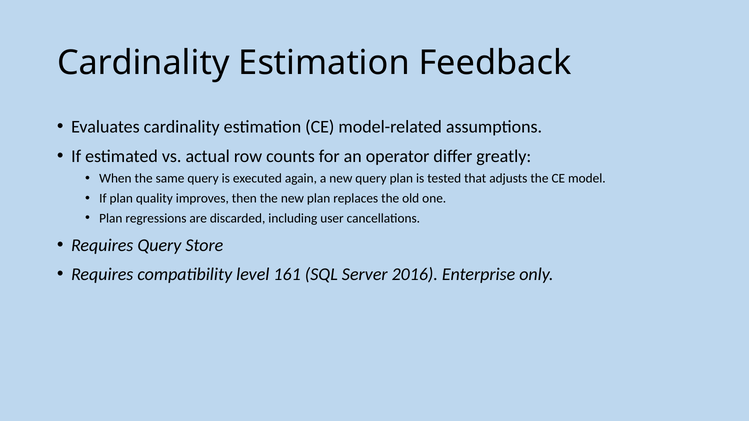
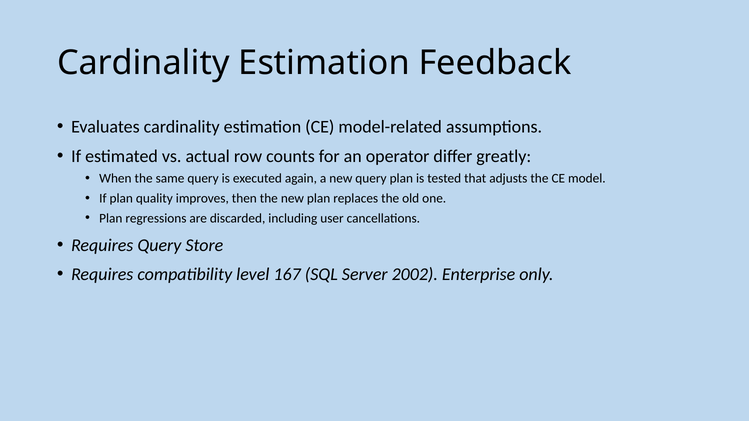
161: 161 -> 167 (287, 275)
2016: 2016 -> 2002 (415, 275)
